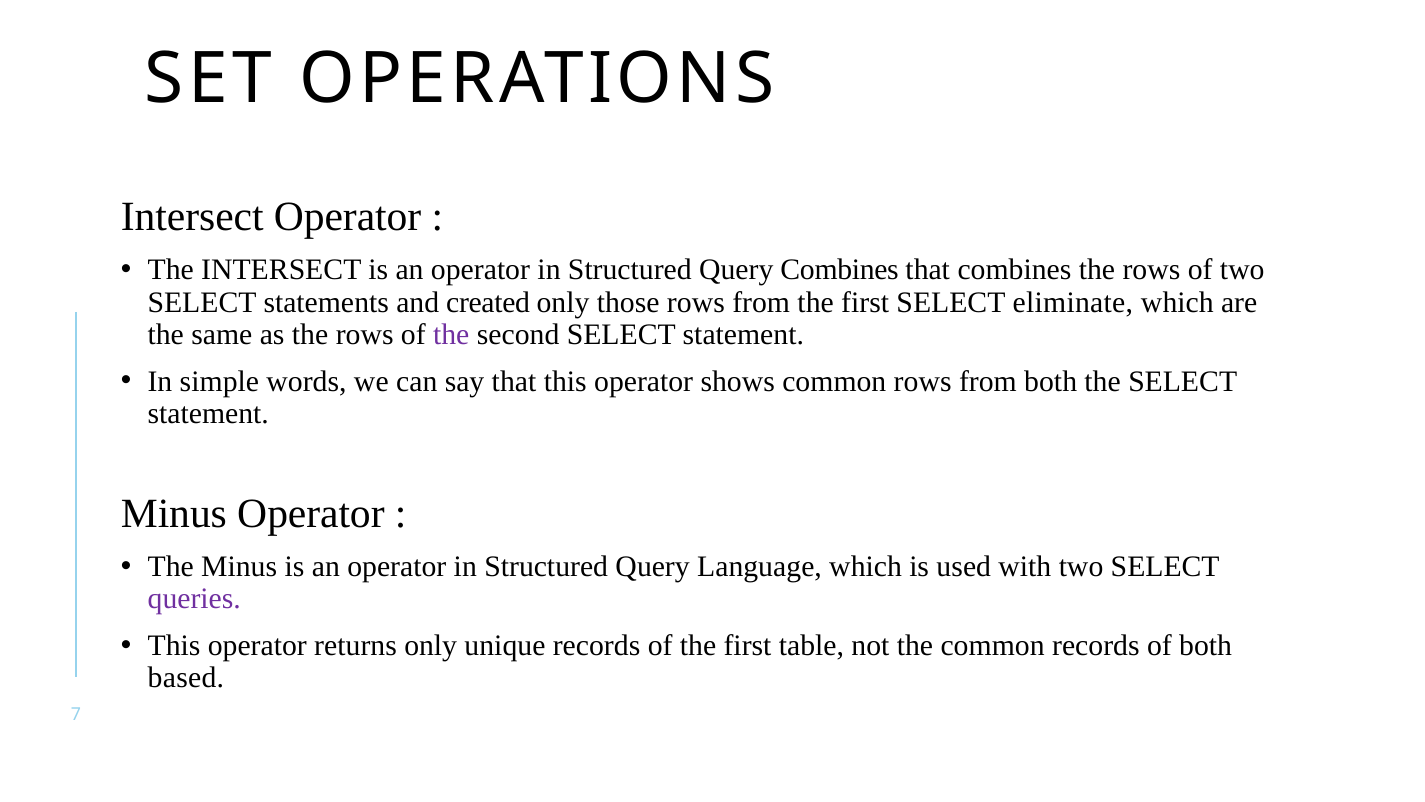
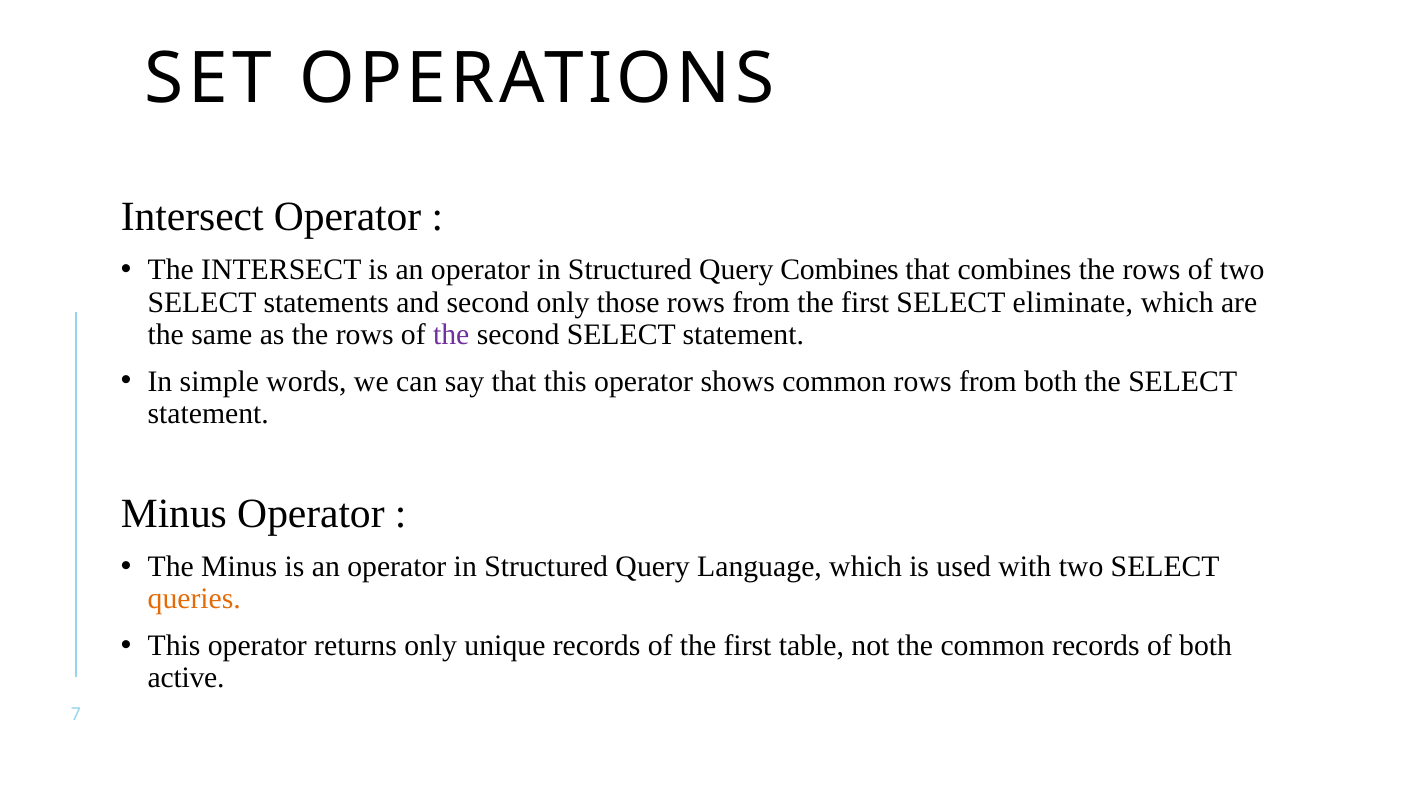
and created: created -> second (488, 302)
queries colour: purple -> orange (194, 599)
based: based -> active (186, 678)
